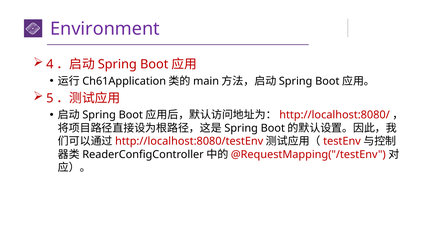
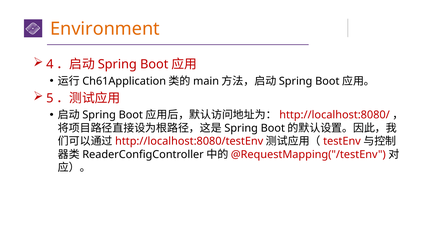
Environment colour: purple -> orange (105, 29)
